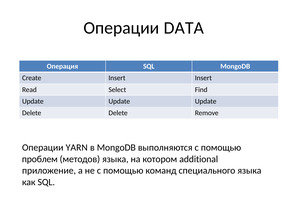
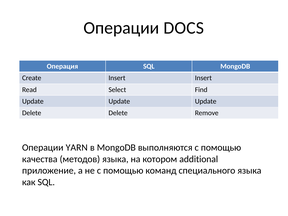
DATA: DATA -> DOCS (184, 28)
проблем: проблем -> качества (40, 159)
